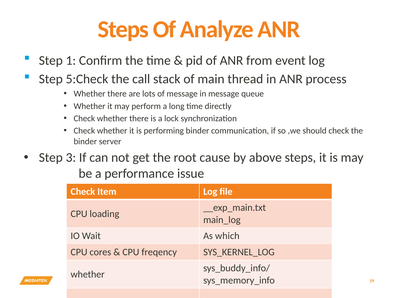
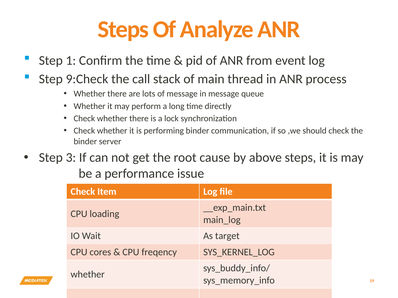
5:Check: 5:Check -> 9:Check (87, 79)
which: which -> target (227, 236)
